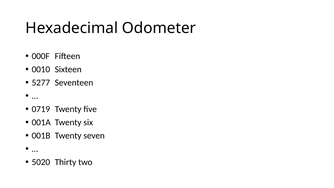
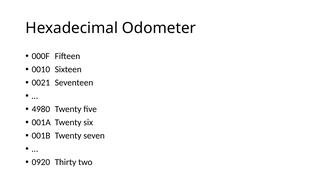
5277: 5277 -> 0021 (41, 83)
0719: 0719 -> 4980 (41, 109)
5020: 5020 -> 0920 (41, 162)
